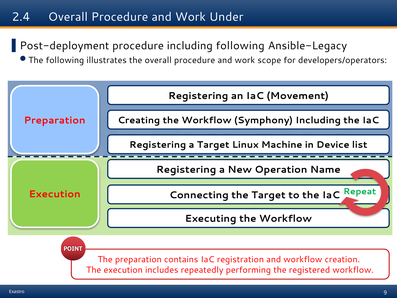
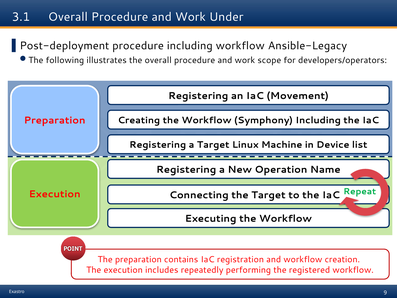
2.4: 2.4 -> 3.1 (21, 17)
including following: following -> workflow (240, 46)
